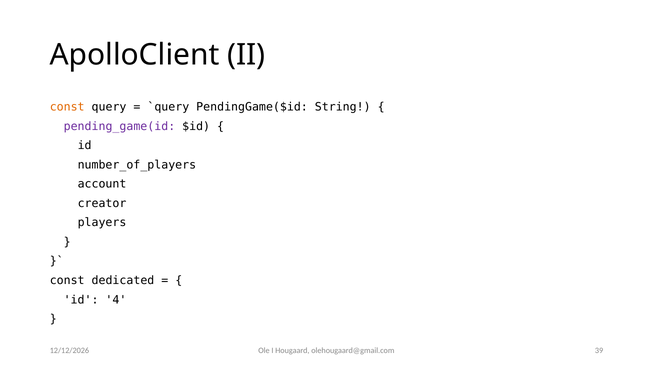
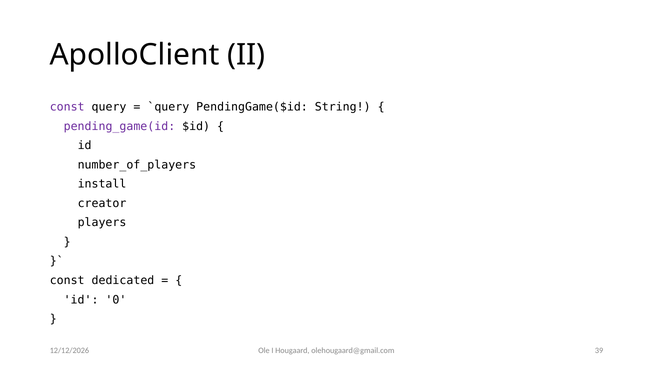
const colour: orange -> purple (67, 107)
account: account -> install (102, 184)
4: 4 -> 0 (116, 300)
